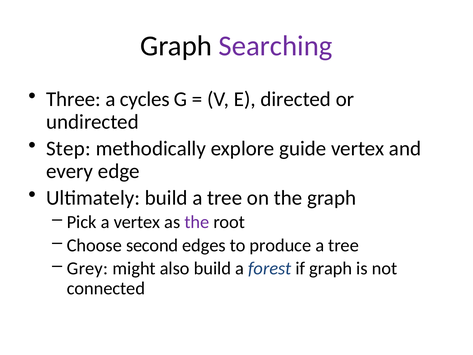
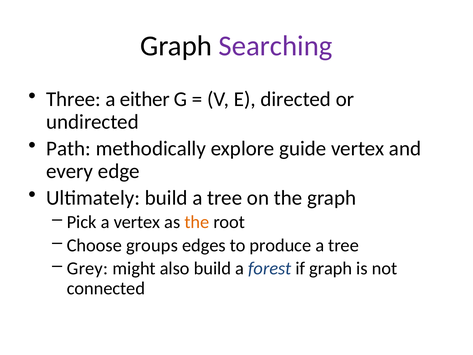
cycles: cycles -> either (145, 99)
Step: Step -> Path (69, 148)
the colour: purple -> orange (197, 222)
second: second -> groups (152, 245)
